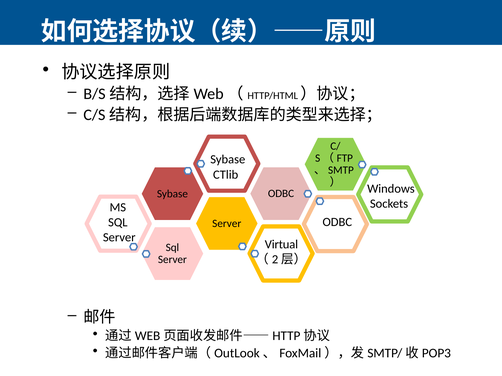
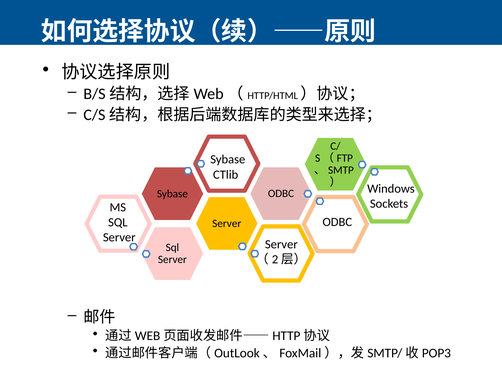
Virtual: Virtual -> Server (281, 245)
